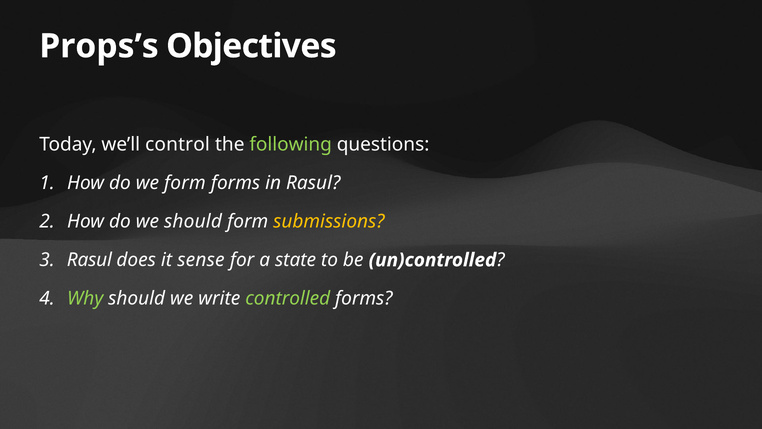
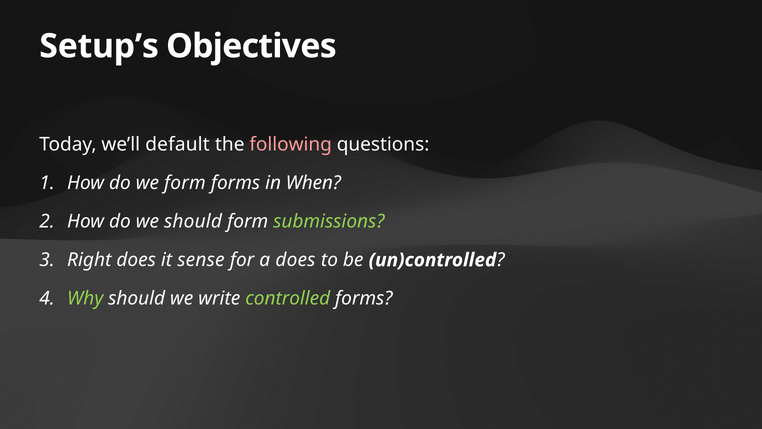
Props’s: Props’s -> Setup’s (99, 46)
control: control -> default (178, 145)
following colour: light green -> pink (291, 145)
in Rasul: Rasul -> When (313, 183)
submissions colour: yellow -> light green (329, 221)
Rasul: Rasul -> Right (89, 260)
a state: state -> does (295, 260)
